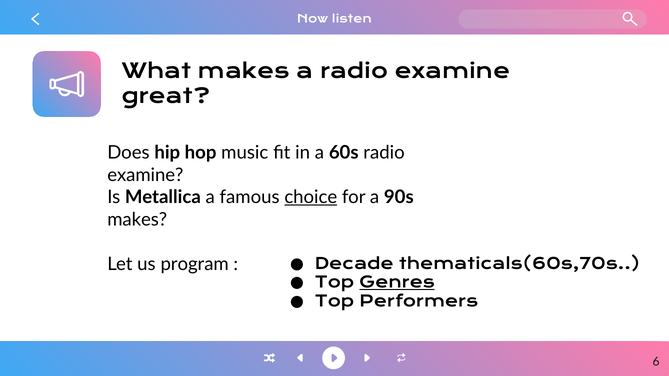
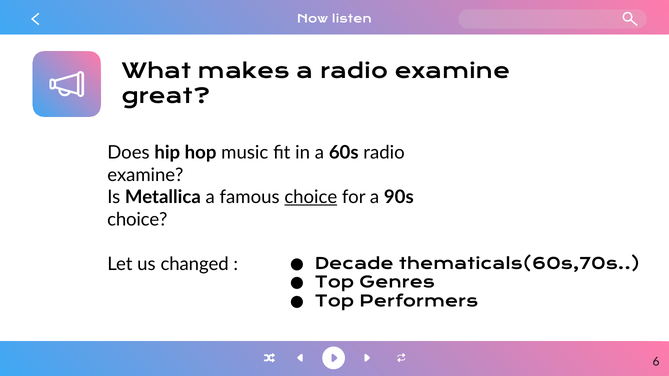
makes: makes -> choice (137, 220)
program: program -> changed (195, 264)
Genres underline: present -> none (397, 283)
